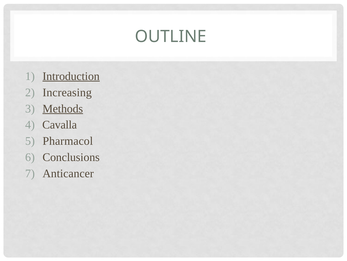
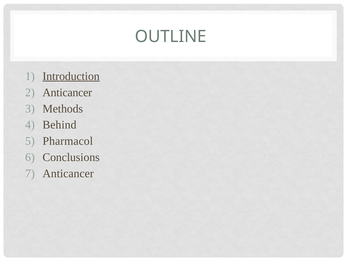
Increasing: Increasing -> Anticancer (67, 92)
Methods underline: present -> none (63, 108)
Cavalla: Cavalla -> Behind (59, 125)
